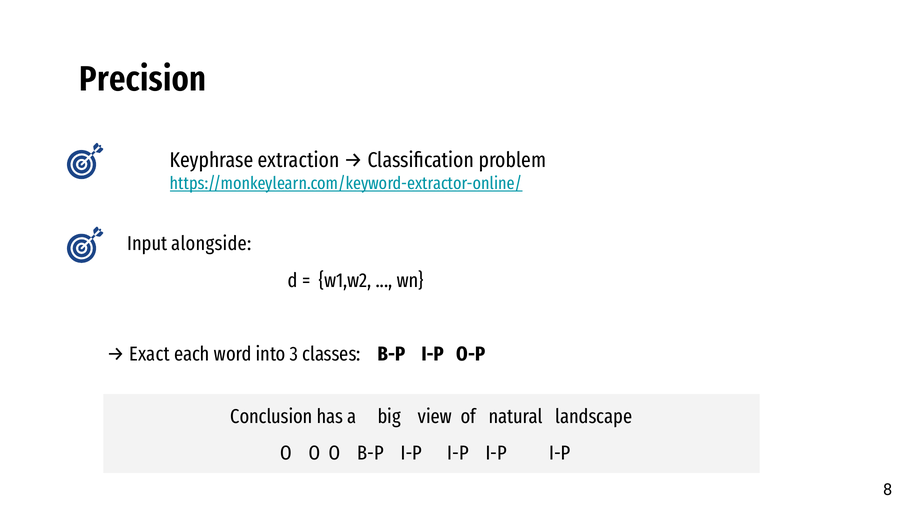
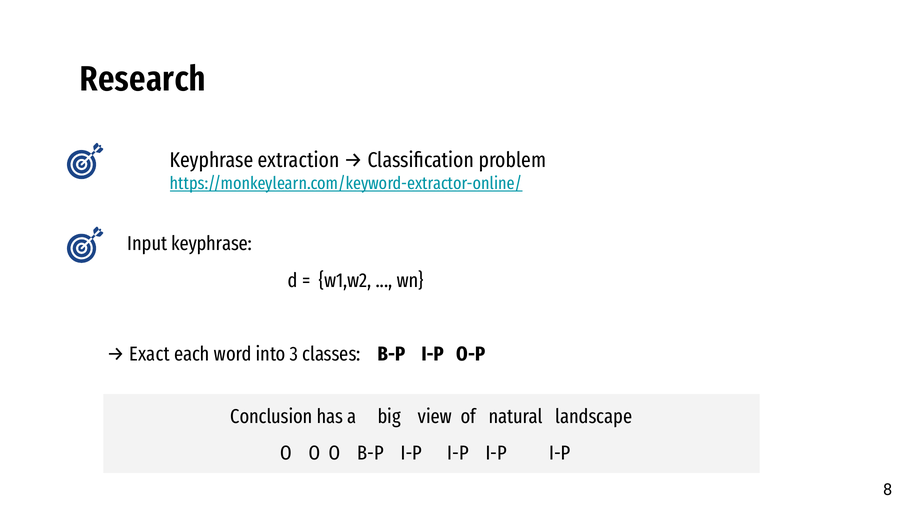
Precision: Precision -> Research (143, 79)
Input alongside: alongside -> keyphrase (212, 244)
